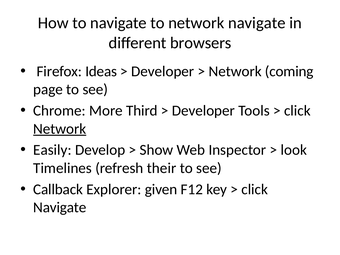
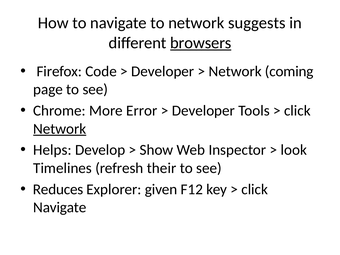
network navigate: navigate -> suggests (257, 23)
browsers underline: none -> present (201, 43)
Ideas: Ideas -> Code (101, 71)
Third: Third -> Error (142, 111)
Easily: Easily -> Helps (52, 150)
Callback: Callback -> Reduces (58, 189)
